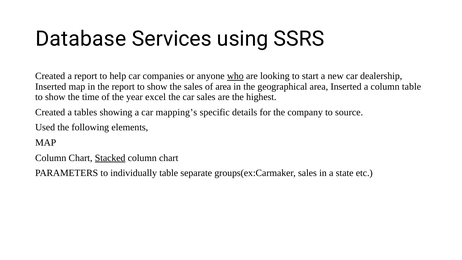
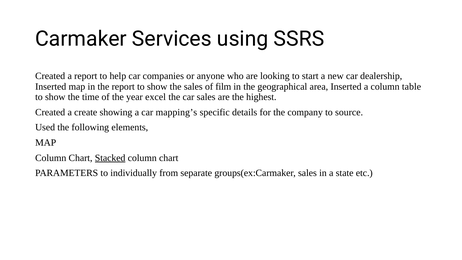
Database: Database -> Carmaker (81, 39)
who underline: present -> none (235, 76)
of area: area -> film (223, 86)
tables: tables -> create (86, 112)
individually table: table -> from (169, 173)
